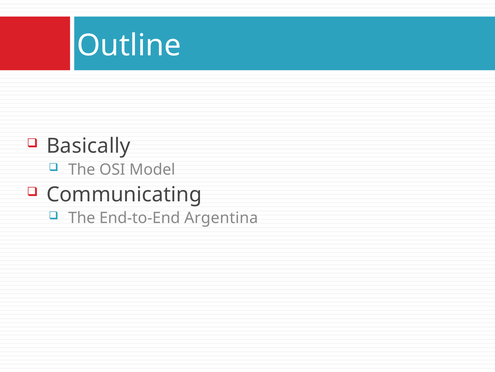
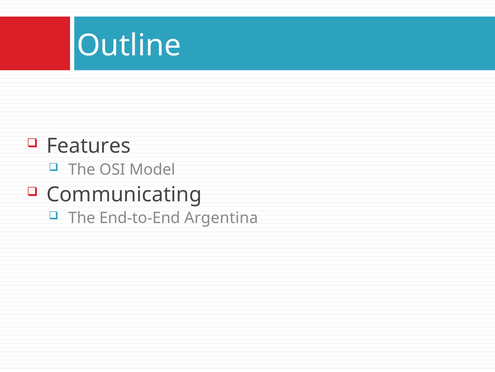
Basically: Basically -> Features (89, 146)
